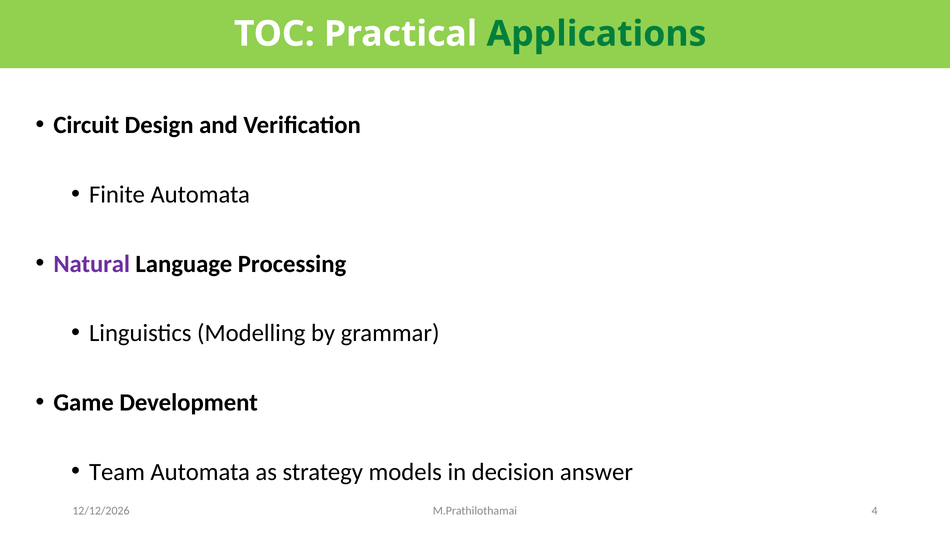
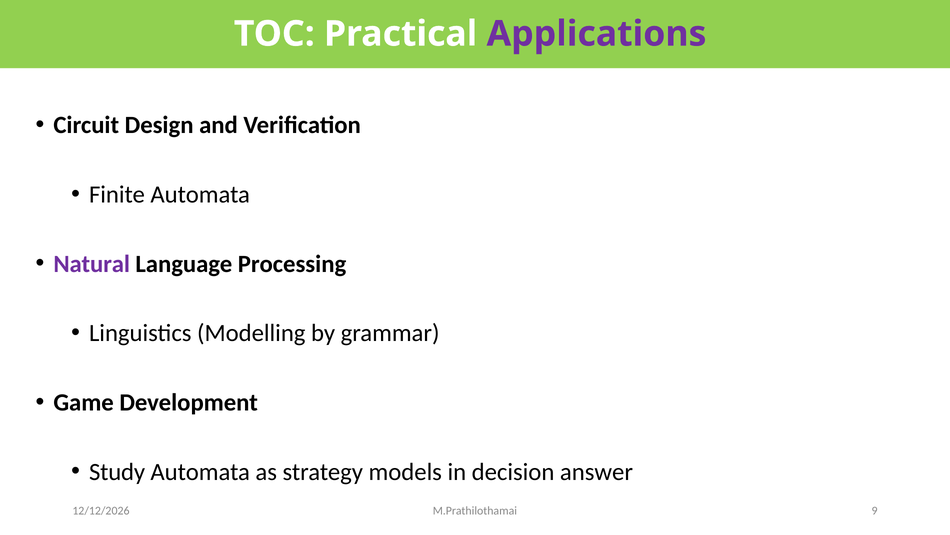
Applications colour: green -> purple (597, 34)
Team: Team -> Study (117, 471)
4: 4 -> 9 (875, 510)
